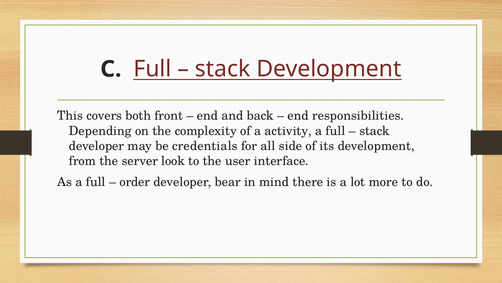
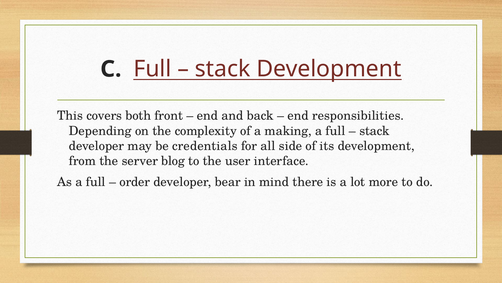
activity: activity -> making (288, 131)
look: look -> blog (173, 161)
